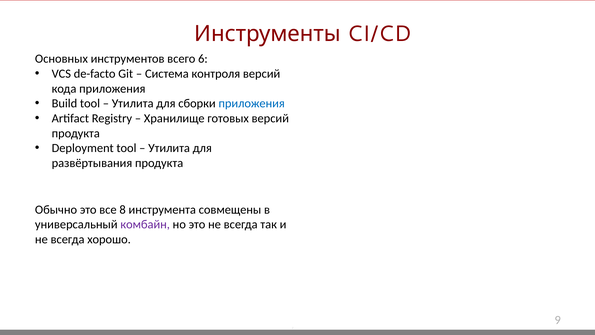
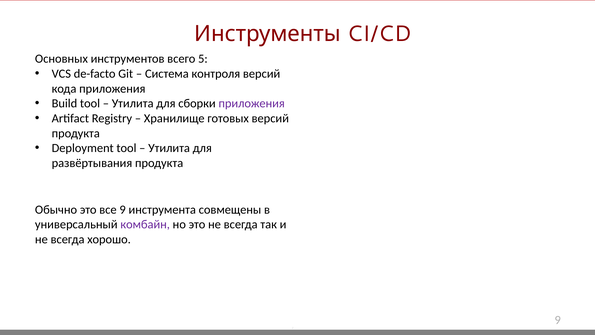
6: 6 -> 5 (203, 59)
приложения colour: blue -> purple (252, 103)
все 8: 8 -> 9 (123, 209)
